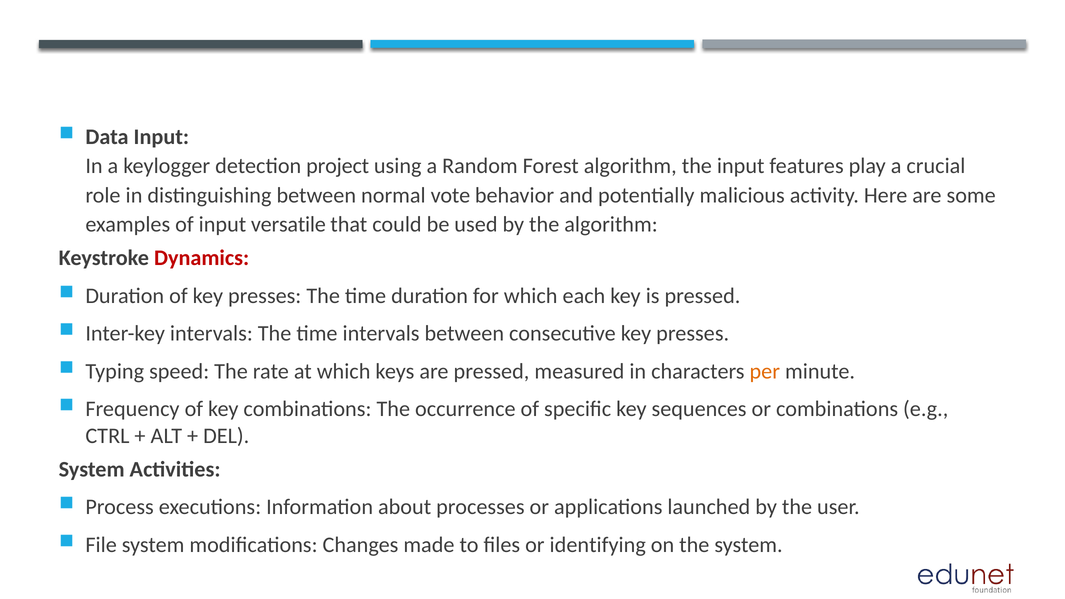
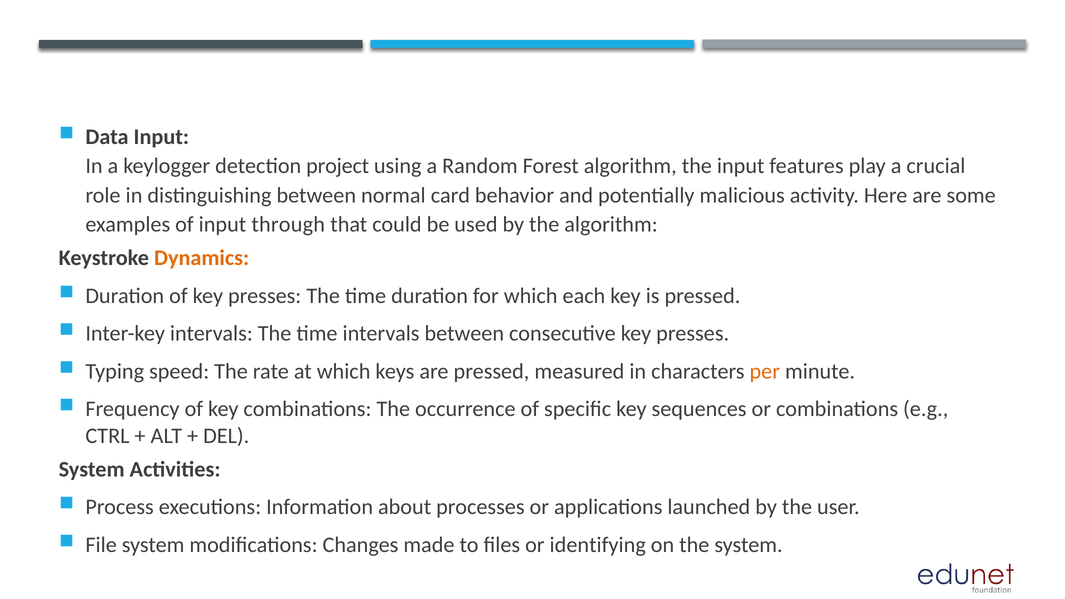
vote: vote -> card (450, 195)
versatile: versatile -> through (288, 225)
Dynamics colour: red -> orange (202, 258)
